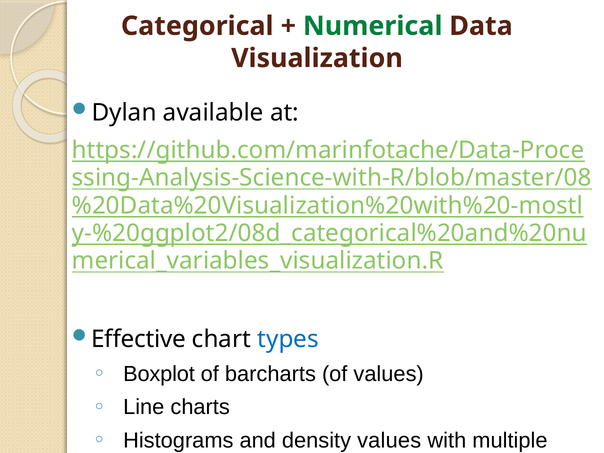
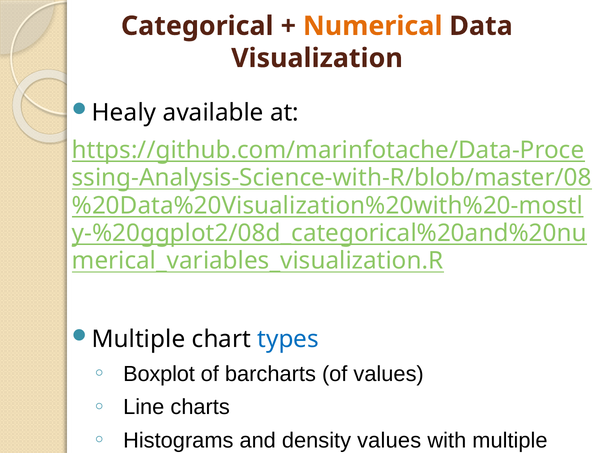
Numerical colour: green -> orange (373, 26)
Dylan: Dylan -> Healy (124, 113)
Effective: Effective -> Multiple (138, 339)
